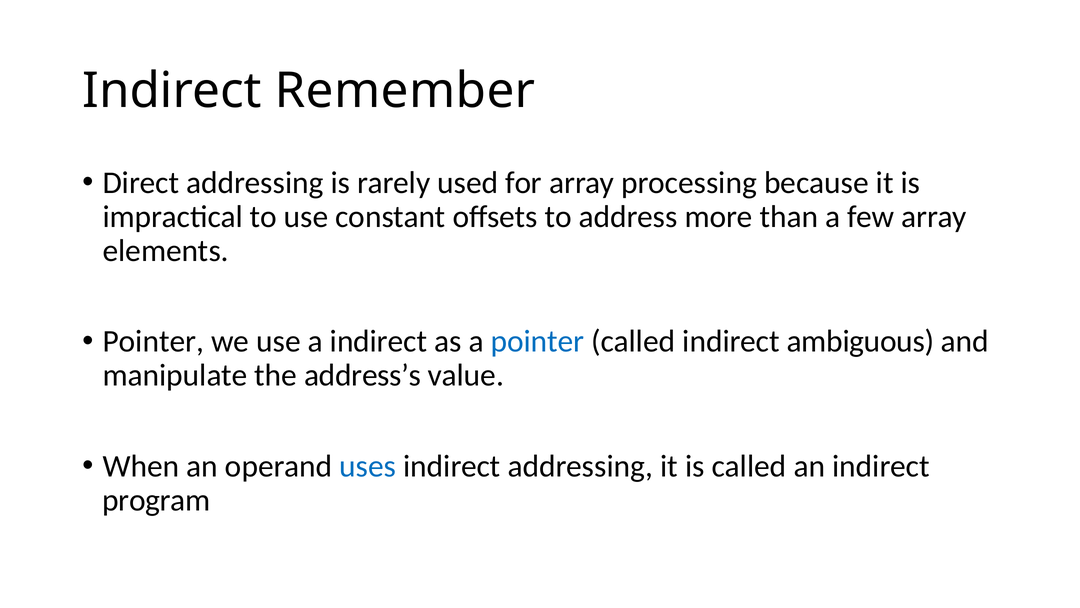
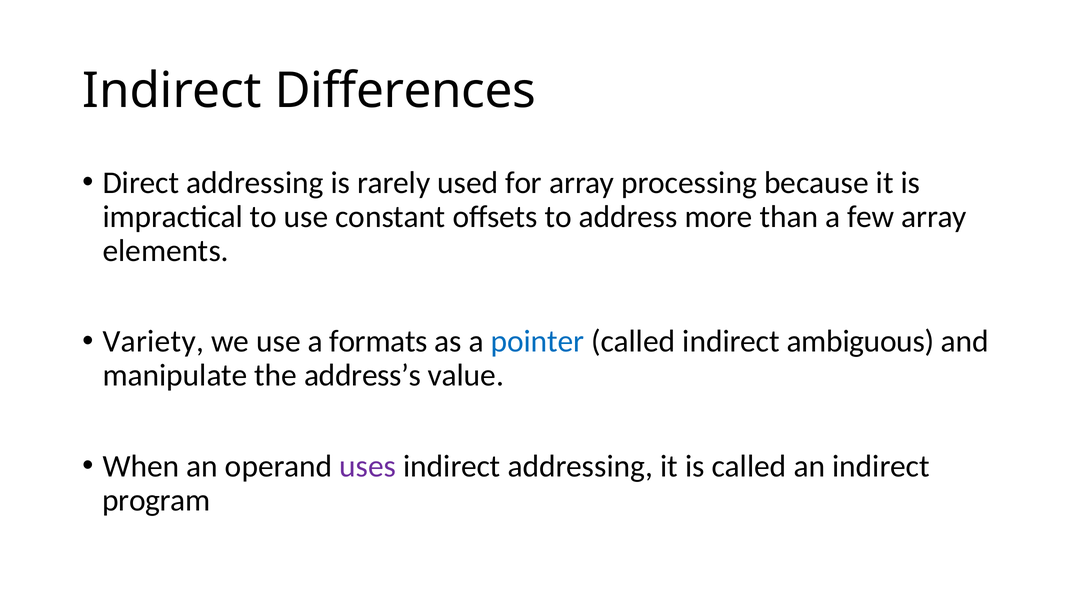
Remember: Remember -> Differences (405, 91)
Pointer: Pointer -> Variety (153, 341)
a indirect: indirect -> formats (379, 341)
uses colour: blue -> purple (368, 466)
